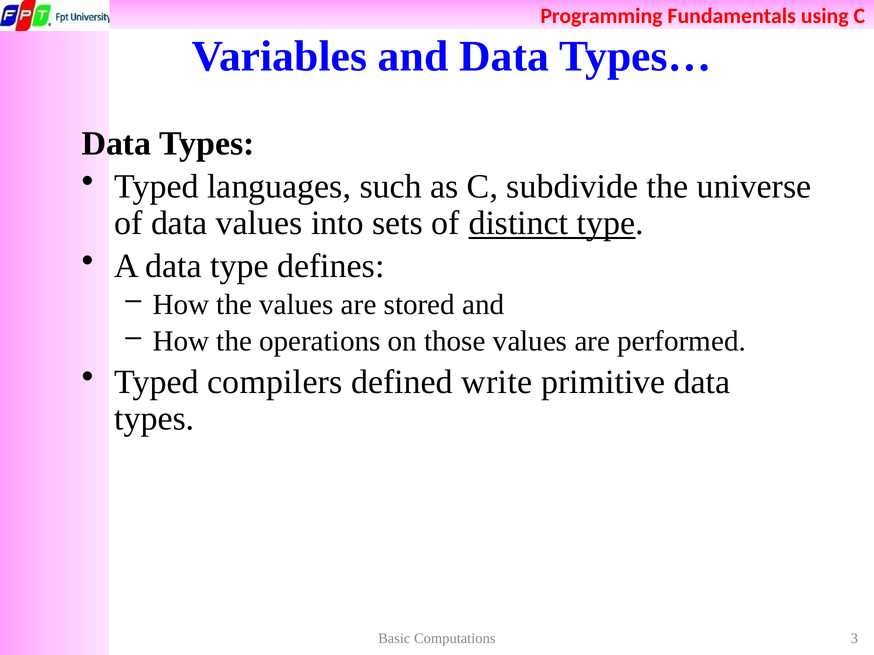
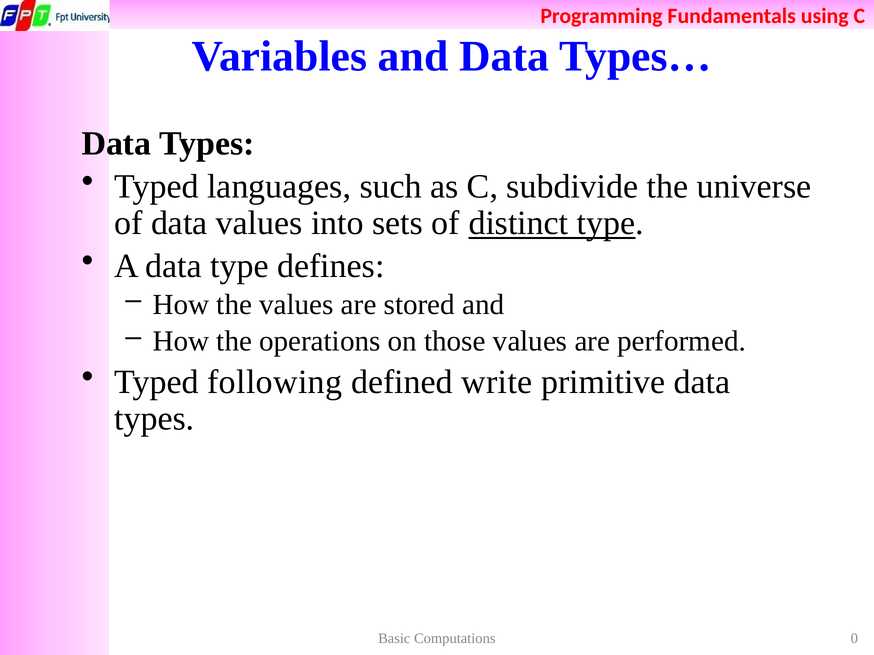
compilers: compilers -> following (275, 382)
3: 3 -> 0 (854, 639)
